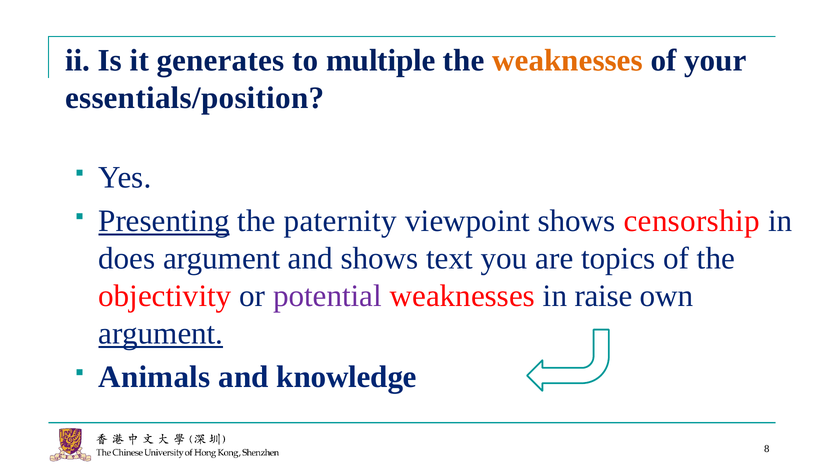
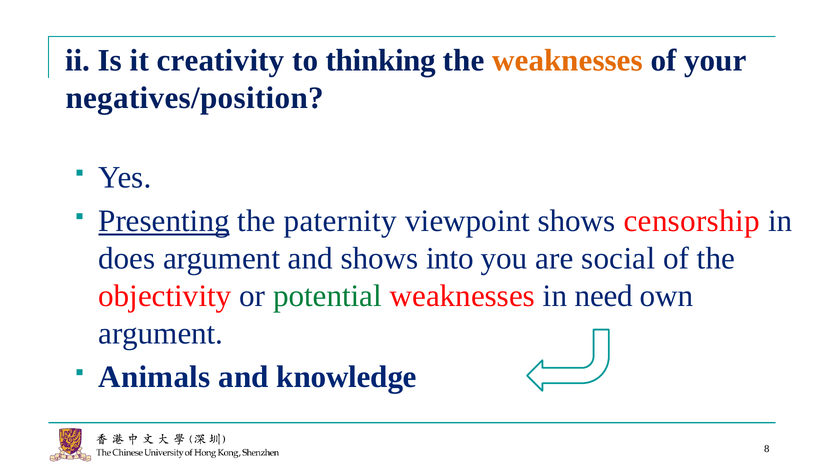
generates: generates -> creativity (221, 60)
multiple: multiple -> thinking (381, 60)
essentials/position: essentials/position -> negatives/position (195, 98)
text: text -> into (450, 258)
topics: topics -> social (618, 258)
potential colour: purple -> green (327, 296)
raise: raise -> need (604, 296)
argument underline: present -> none (161, 333)
